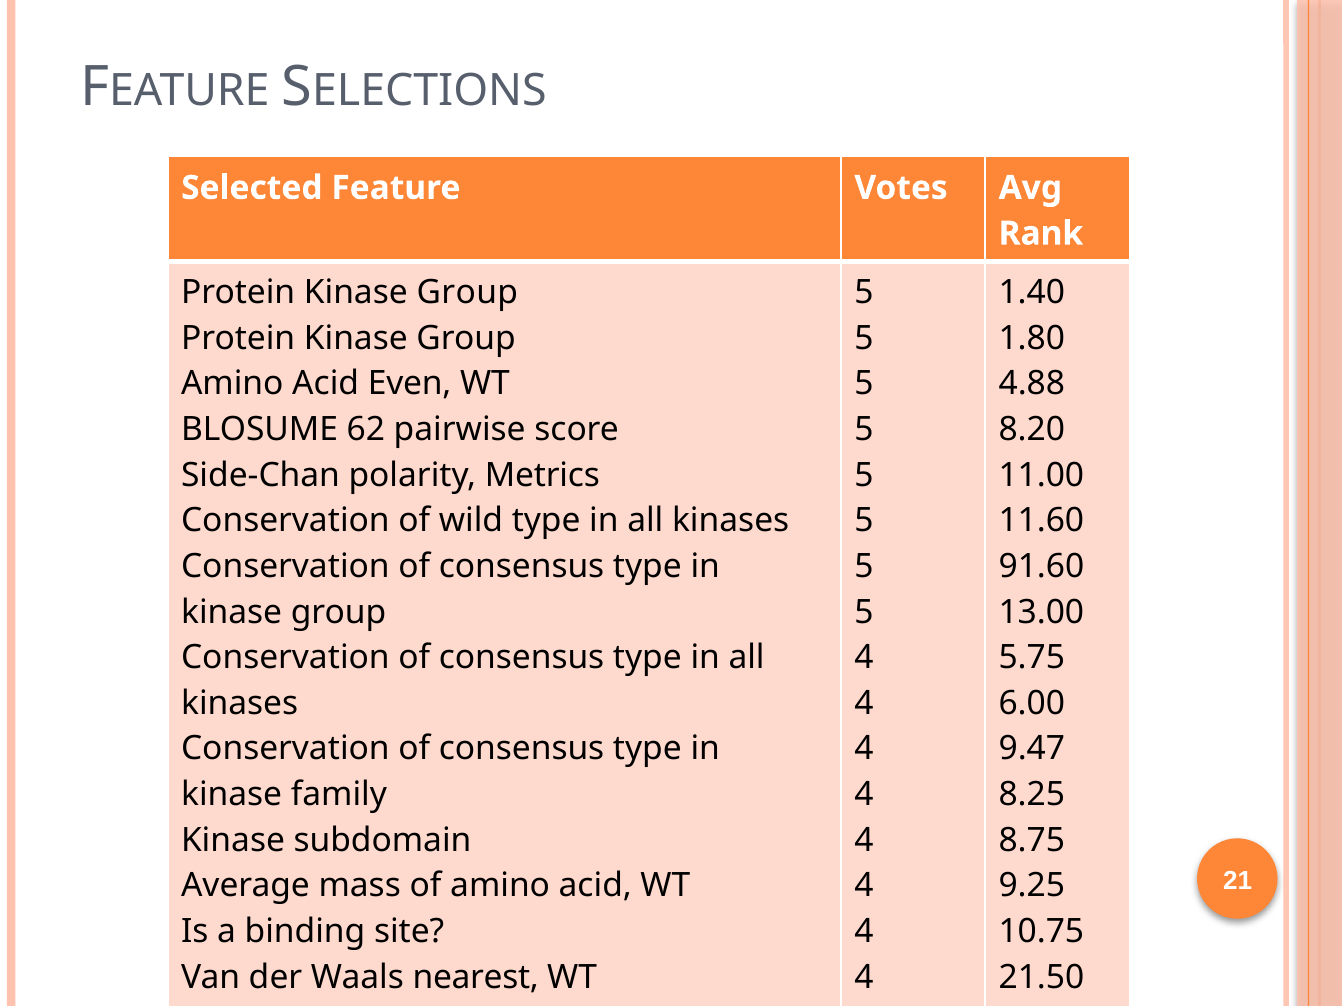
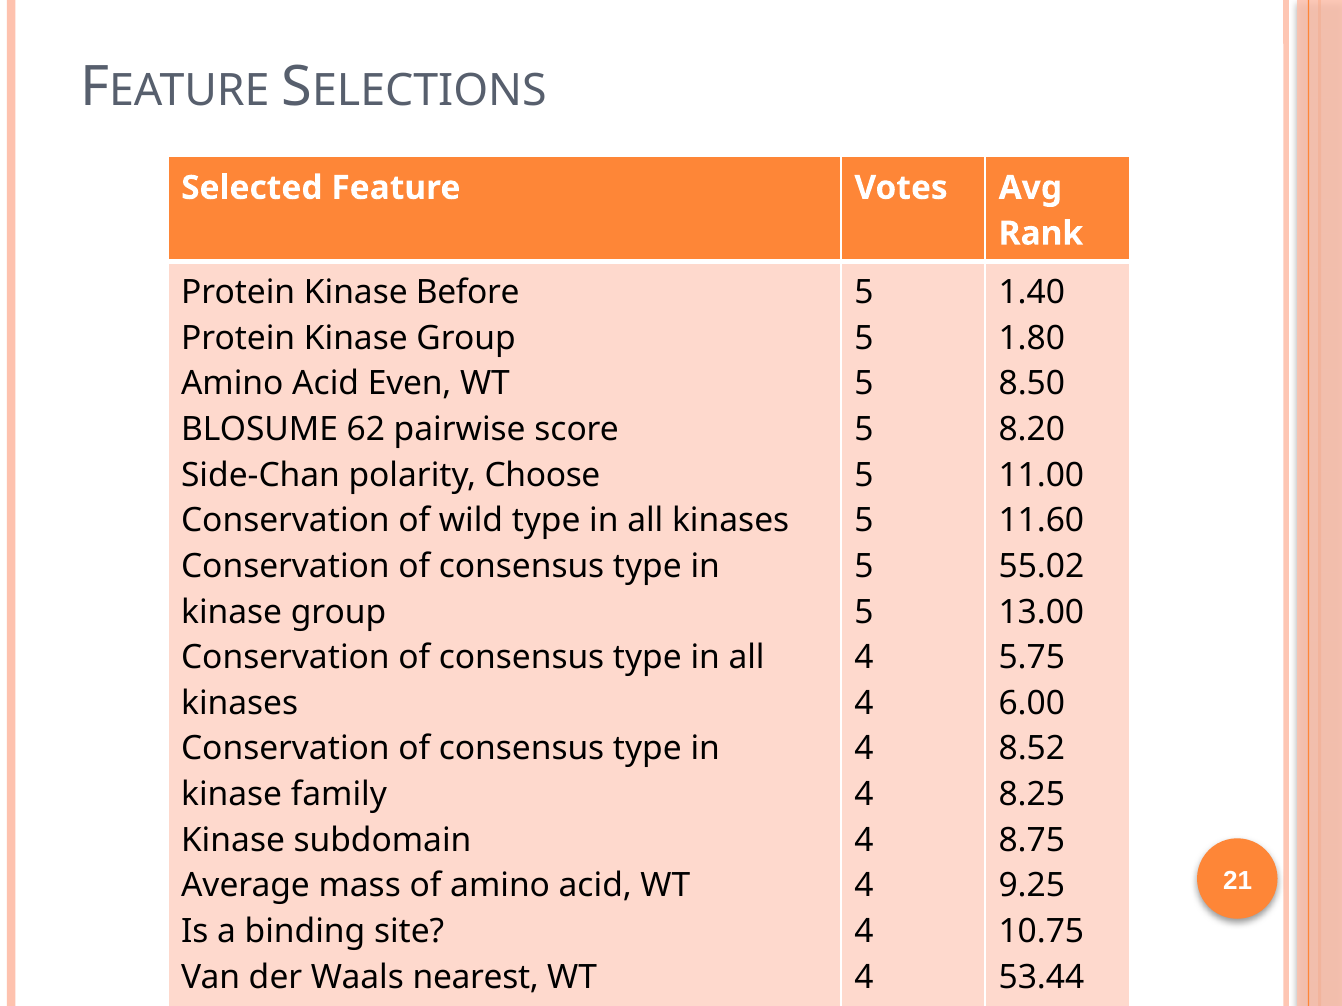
Group: Group -> Before (468, 293)
4.88: 4.88 -> 8.50 (1032, 384)
Metrics: Metrics -> Choose (542, 475)
91.60: 91.60 -> 55.02 (1041, 567)
9.47: 9.47 -> 8.52 (1032, 749)
21.50: 21.50 -> 53.44 (1041, 977)
